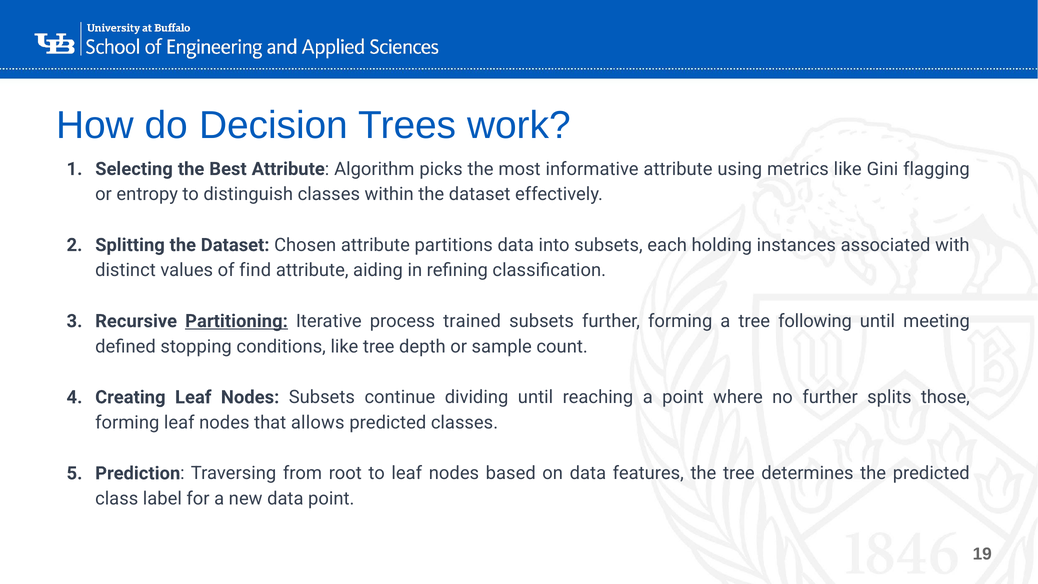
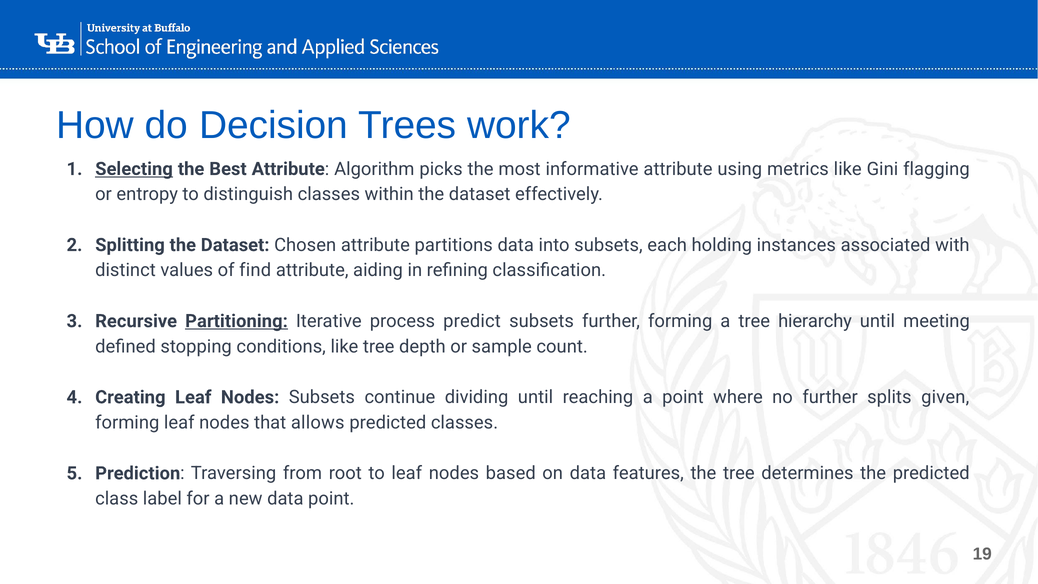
Selecting underline: none -> present (134, 169)
trained: trained -> predict (472, 321)
following: following -> hierarchy (815, 321)
those: those -> given (945, 397)
